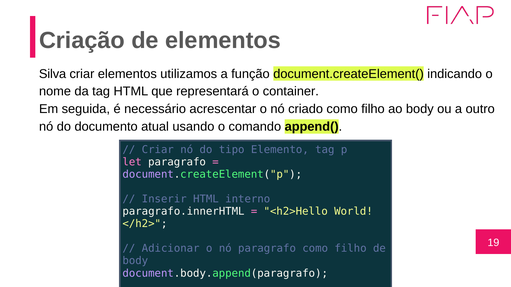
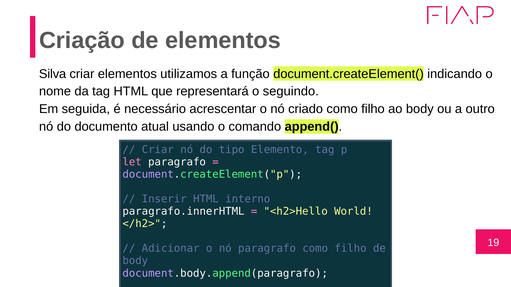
container: container -> seguindo (291, 92)
